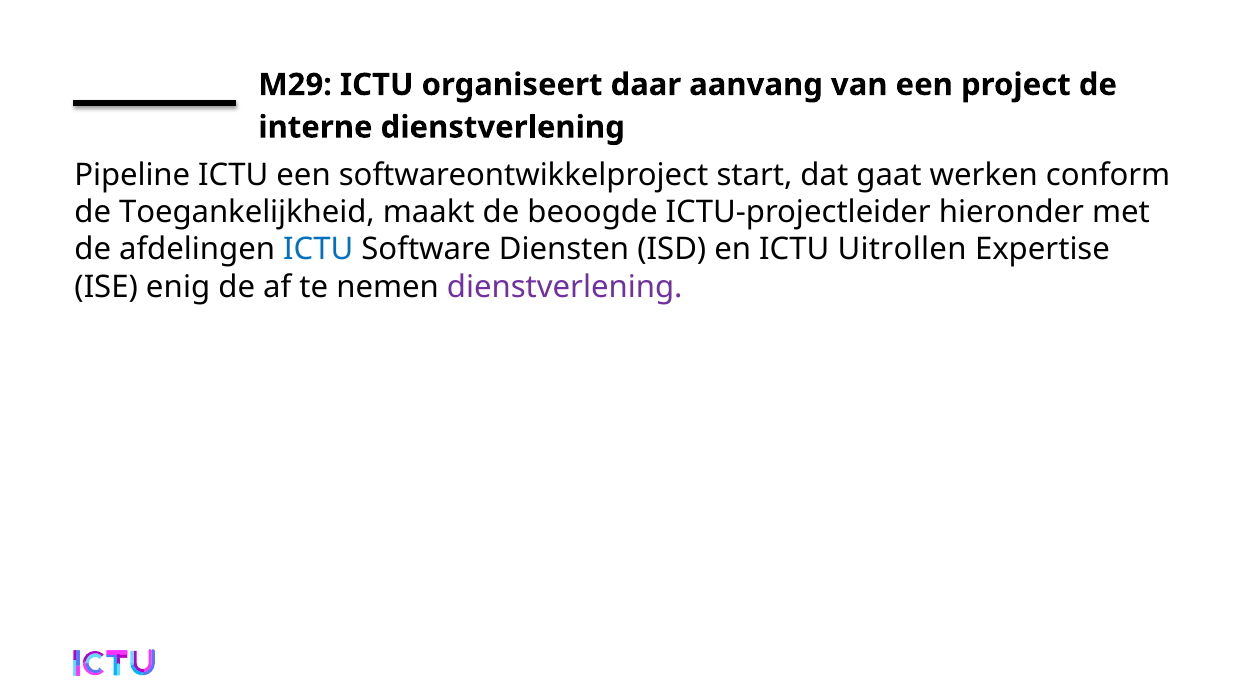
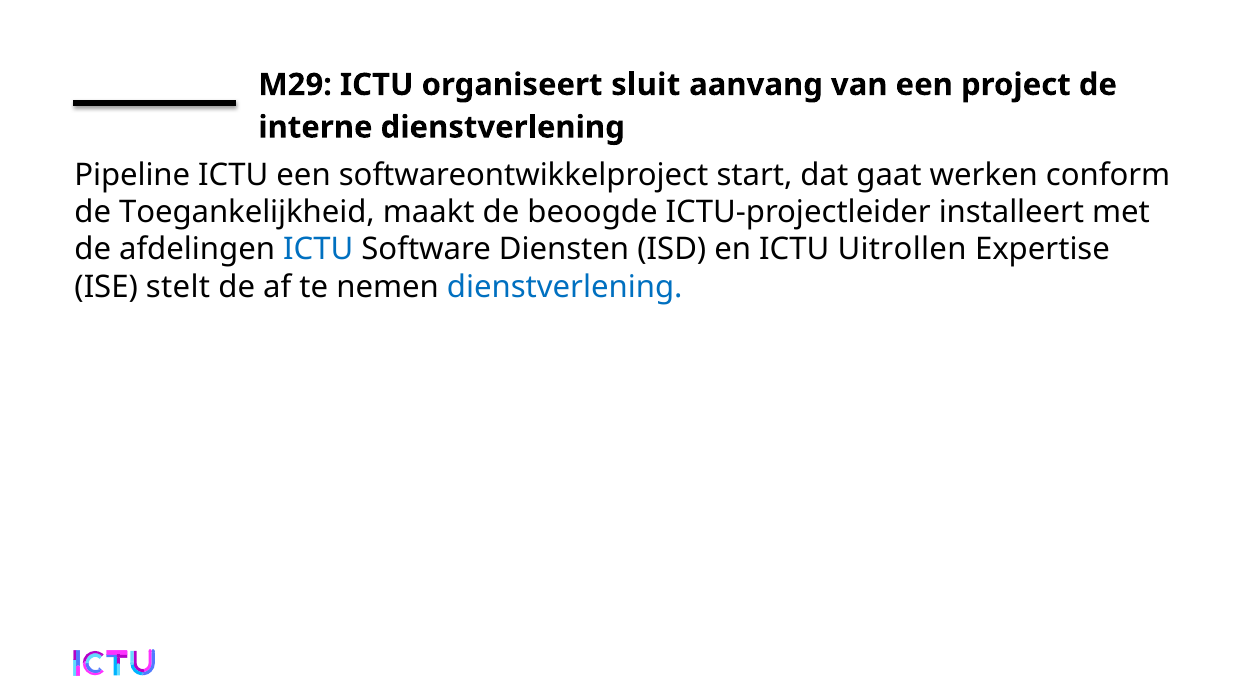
daar: daar -> sluit (646, 85)
hieronder: hieronder -> installeert (1011, 212)
enig: enig -> stelt (178, 287)
dienstverlening colour: purple -> blue (565, 287)
